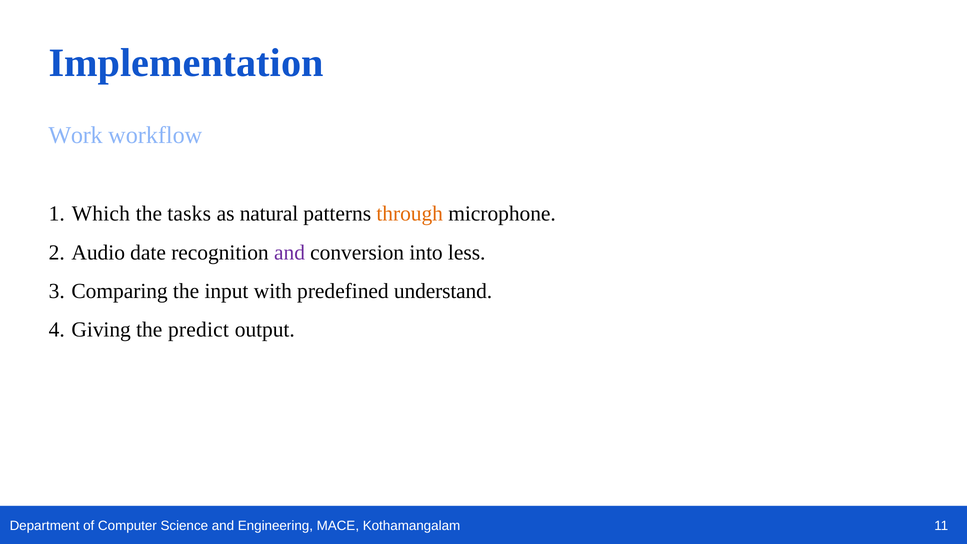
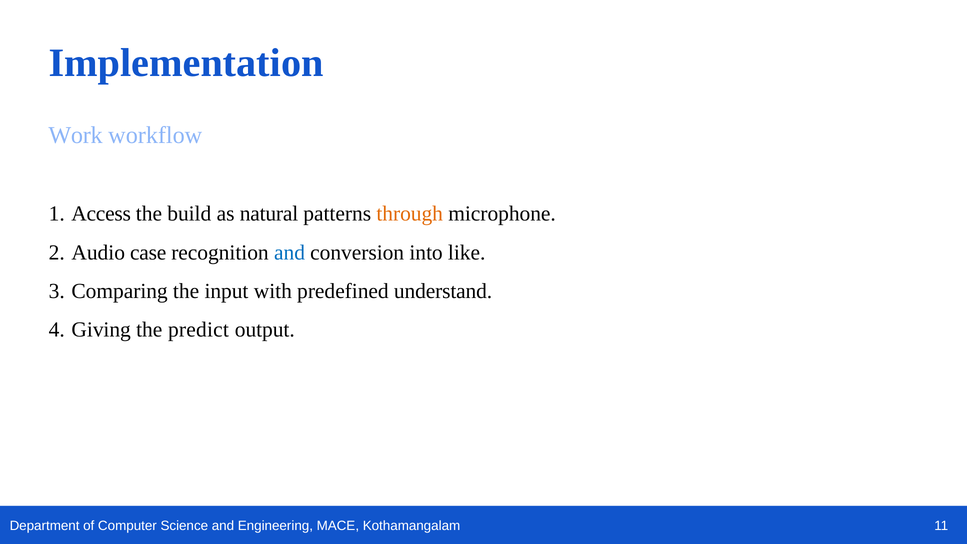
Which: Which -> Access (101, 214)
tasks: tasks -> build (189, 214)
date: date -> case (148, 252)
and colour: purple -> blue (290, 252)
less: less -> like (467, 252)
